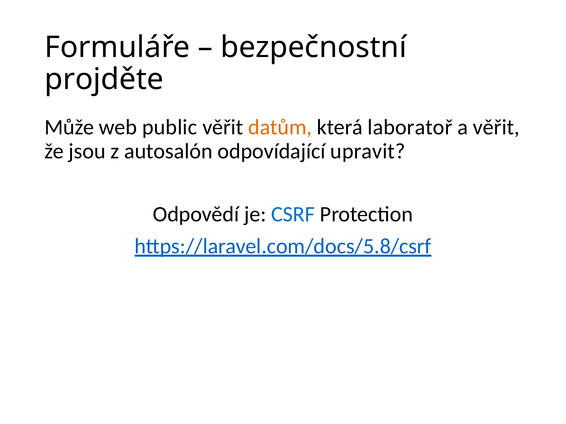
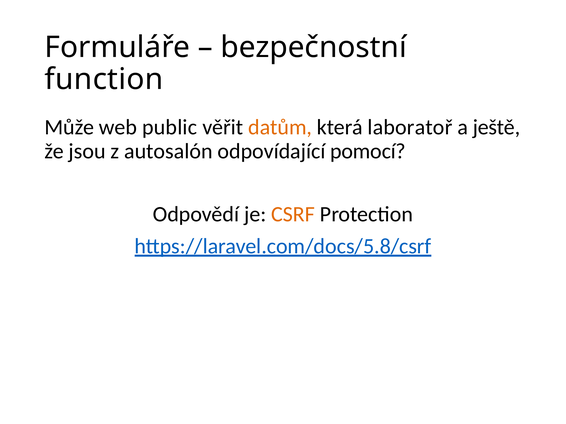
projděte: projděte -> function (104, 80)
a věřit: věřit -> ještě (496, 128)
upravit: upravit -> pomocí (368, 151)
CSRF colour: blue -> orange (293, 214)
